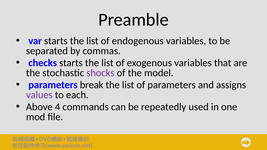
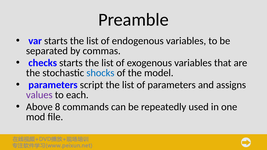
shocks colour: purple -> blue (100, 73)
break: break -> script (92, 85)
4: 4 -> 8 (58, 107)
